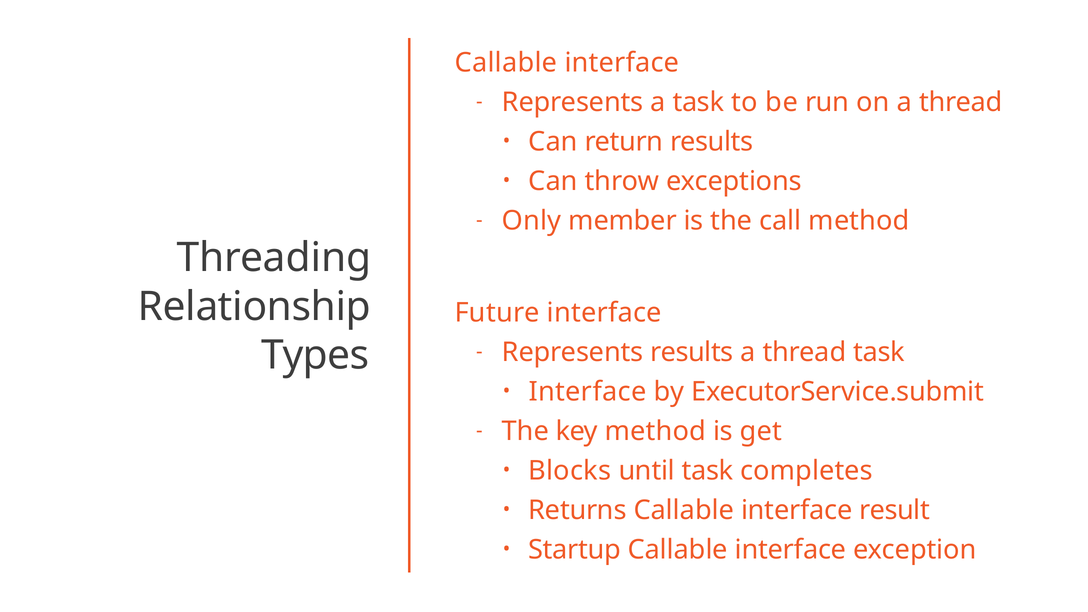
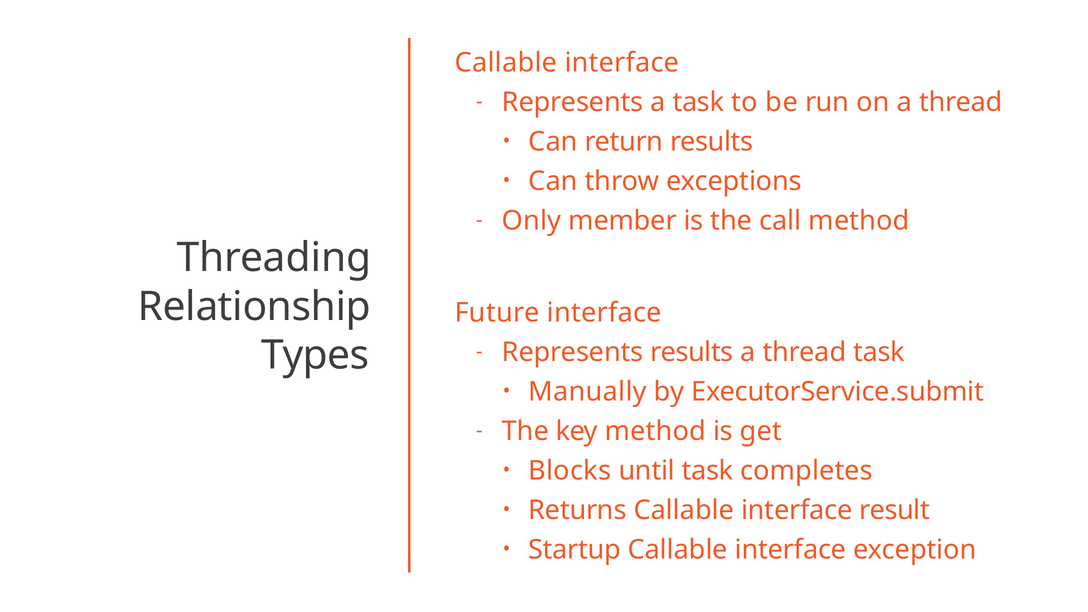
Interface: Interface -> Manually (588, 392)
